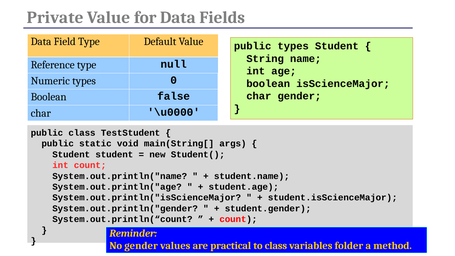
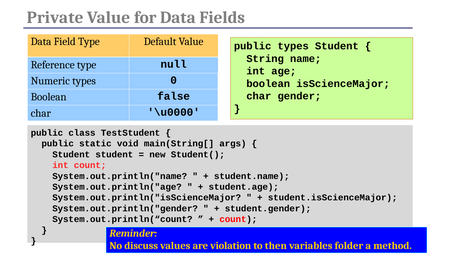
No gender: gender -> discuss (141, 246)
practical: practical -> violation (231, 246)
to class: class -> then (276, 246)
